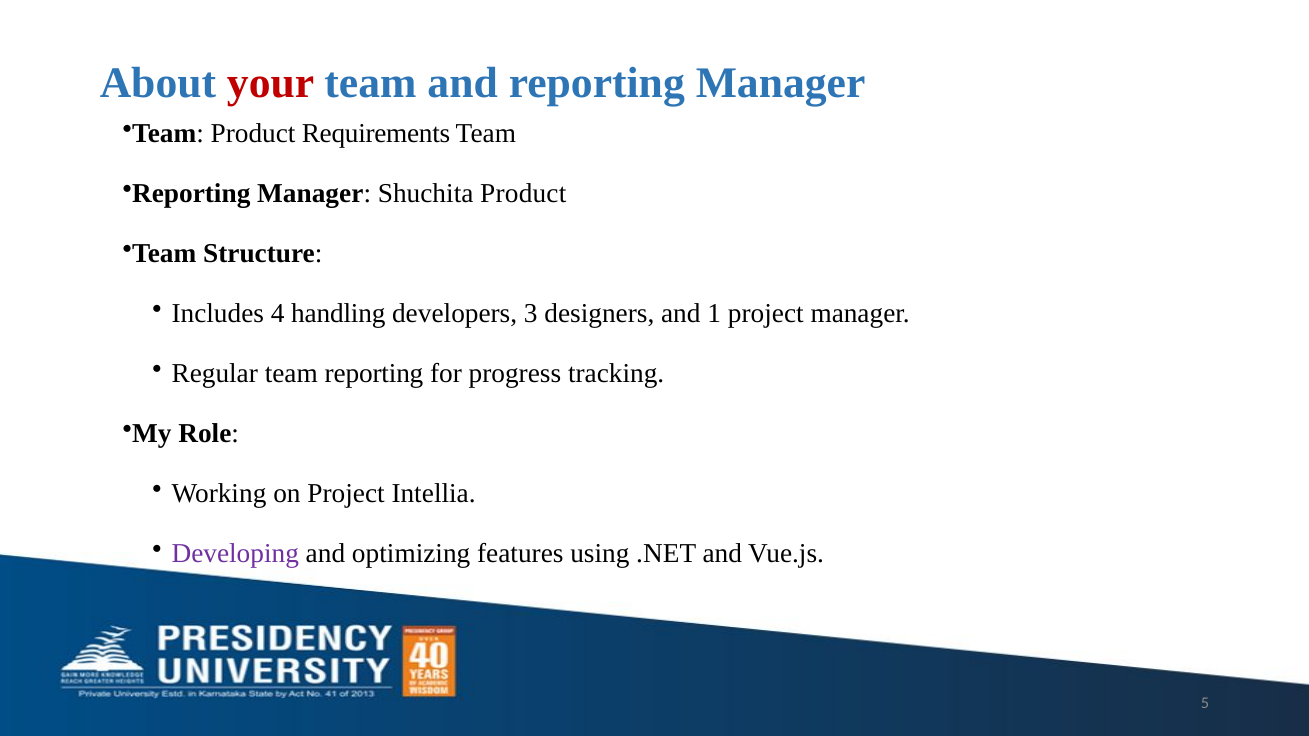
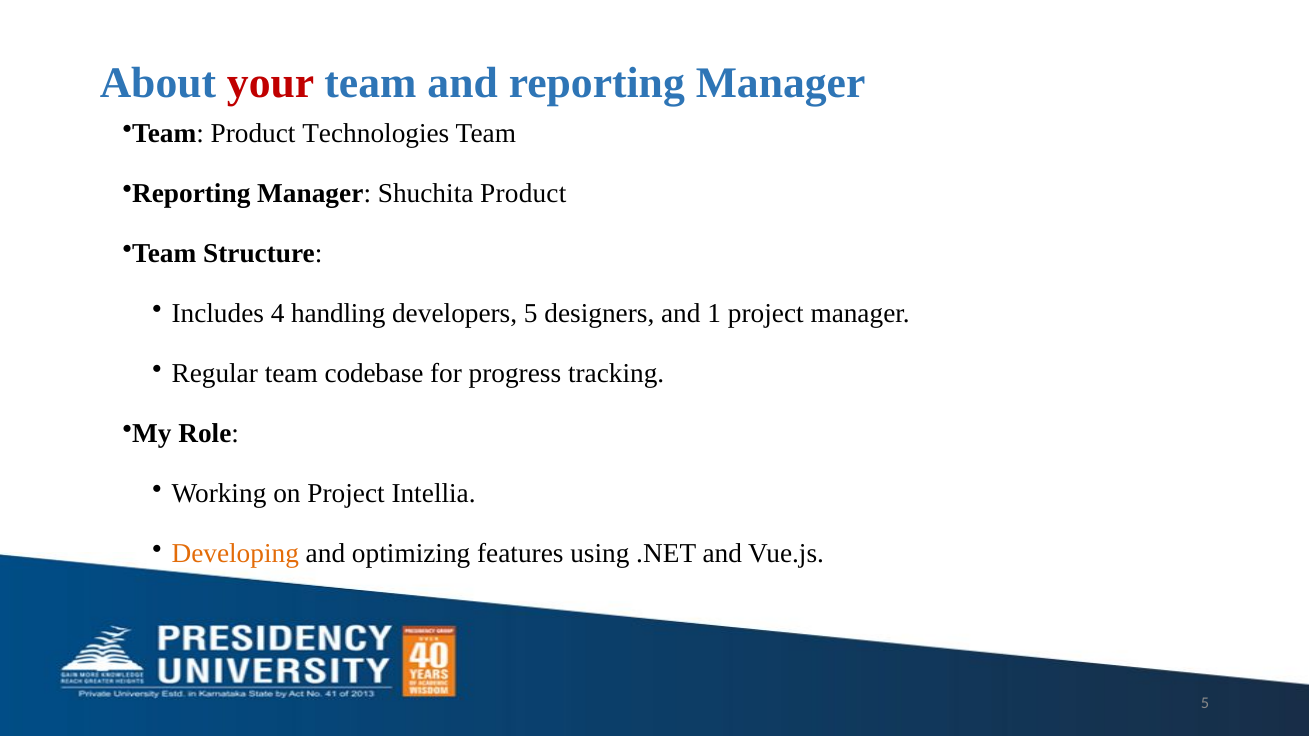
Requirements: Requirements -> Technologies (376, 134)
developers 3: 3 -> 5 (531, 314)
Regular team reporting: reporting -> codebase (374, 374)
Developing colour: purple -> orange (235, 554)
